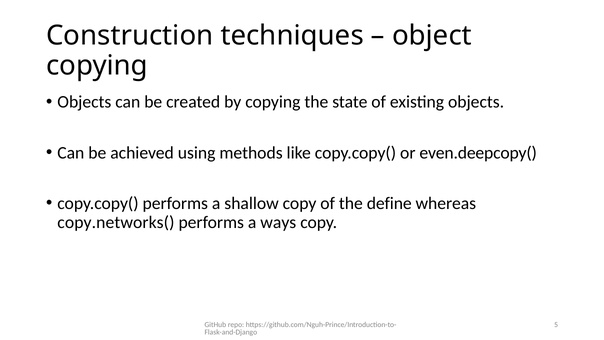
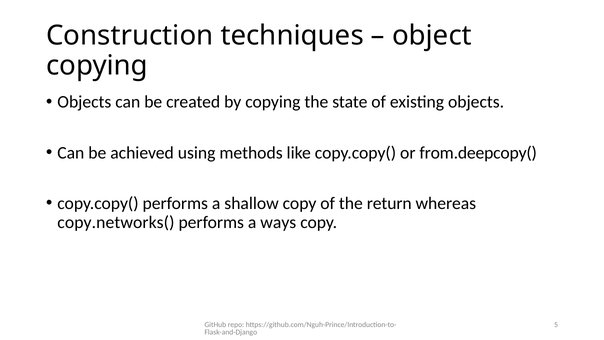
even.deepcopy(: even.deepcopy( -> from.deepcopy( (478, 153)
define: define -> return (389, 203)
